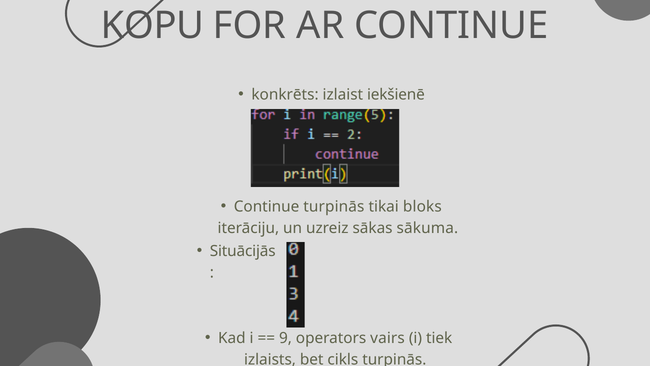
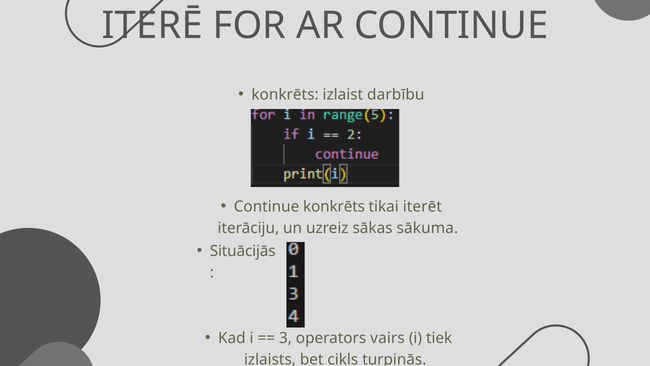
KOPU: KOPU -> ITERĒ (152, 25)
iekšienē: iekšienē -> darbību (396, 95)
Continue turpinās: turpinās -> konkrēts (334, 206)
bloks: bloks -> iterēt (422, 206)
9: 9 -> 3 (285, 338)
